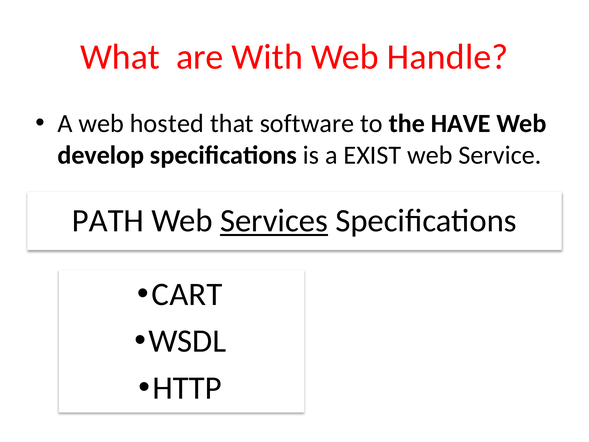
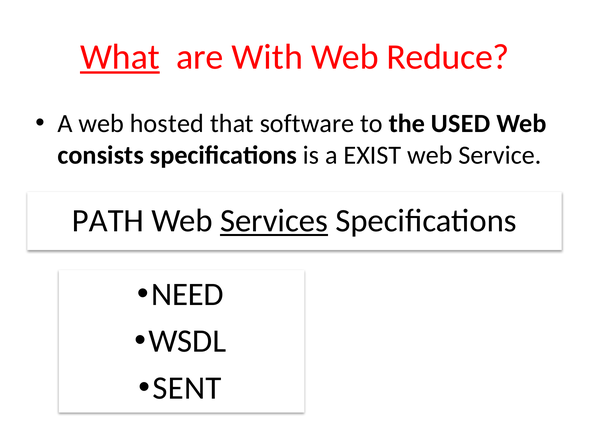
What underline: none -> present (120, 57)
Handle: Handle -> Reduce (448, 57)
HAVE: HAVE -> USED (461, 124)
develop: develop -> consists (101, 155)
CART: CART -> NEED (187, 294)
HTTP: HTTP -> SENT (187, 388)
